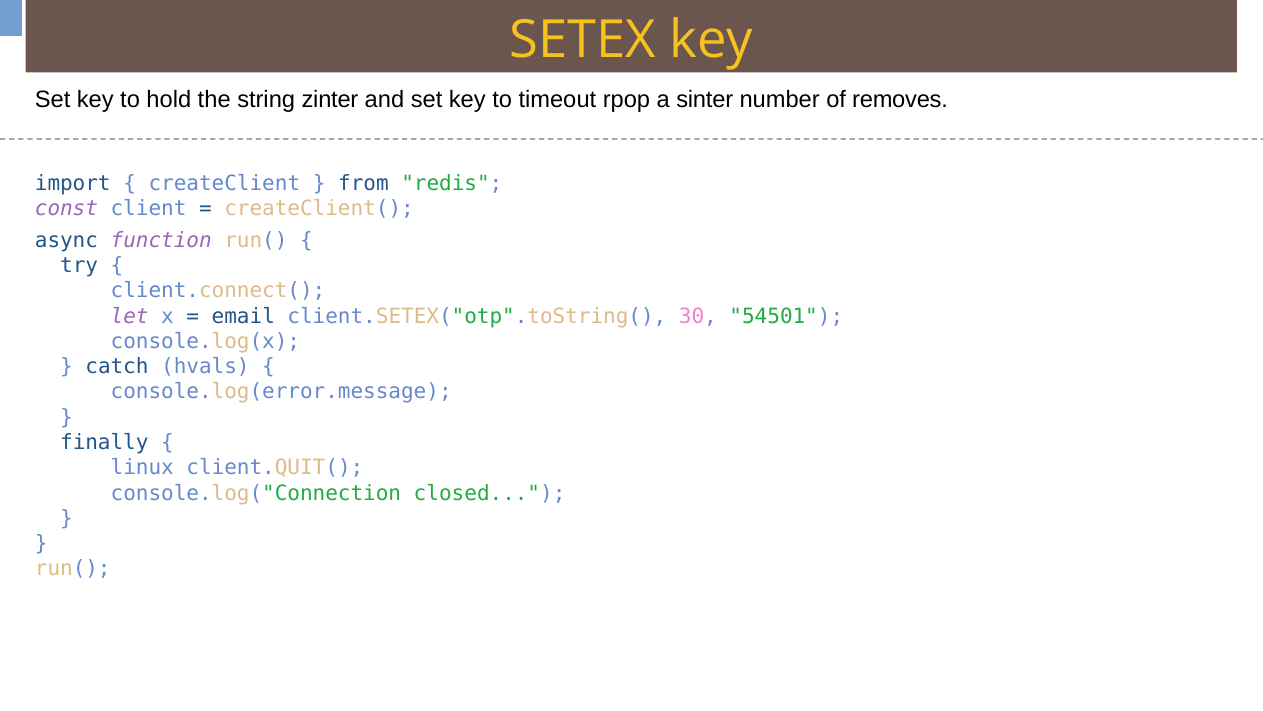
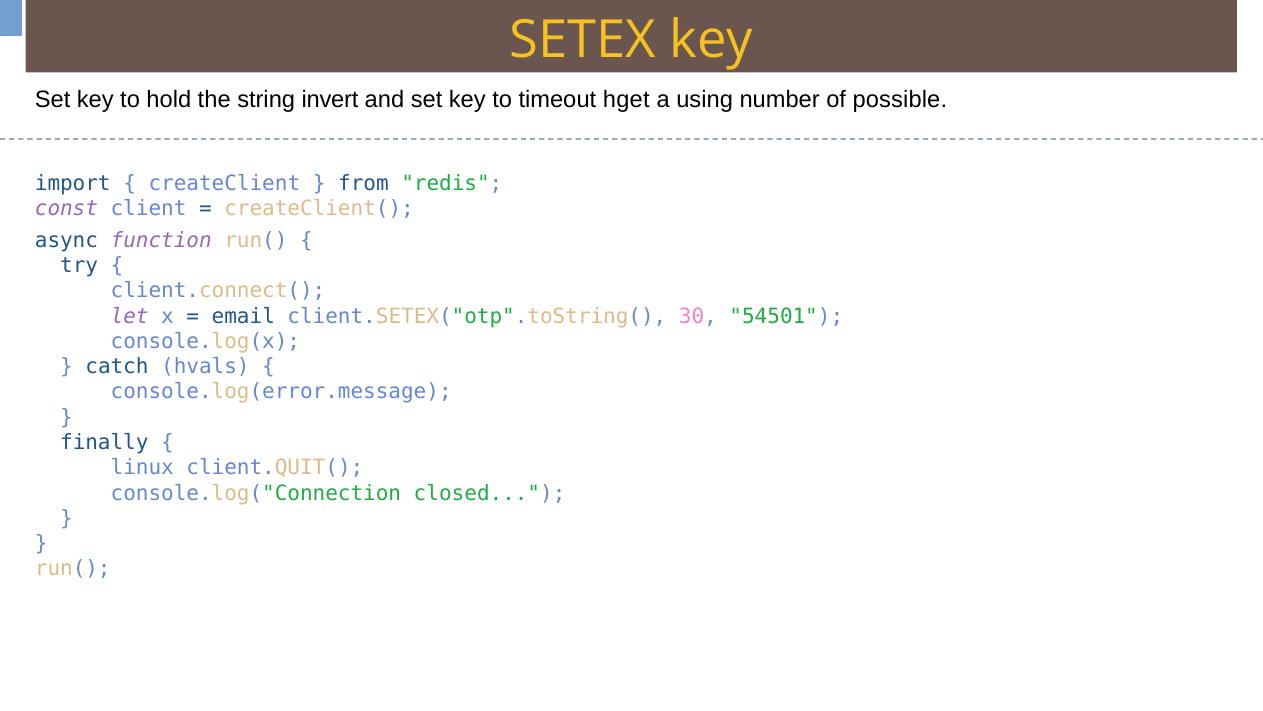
zinter: zinter -> invert (330, 99)
rpop: rpop -> hget (626, 99)
sinter: sinter -> using (705, 99)
removes: removes -> possible (900, 99)
